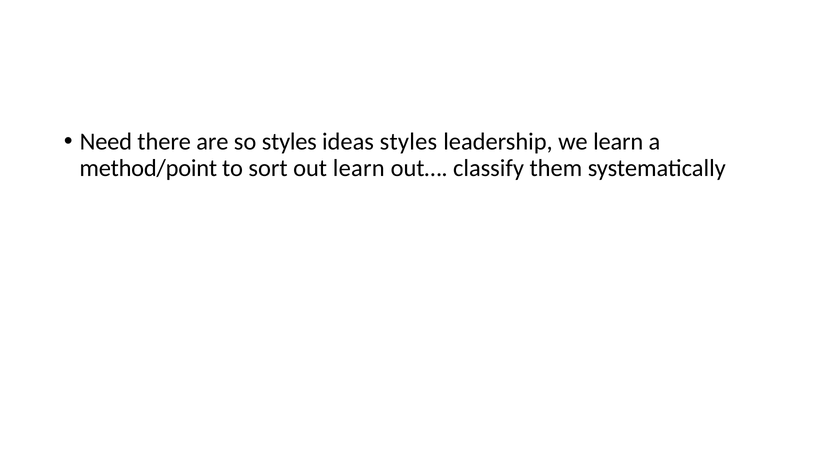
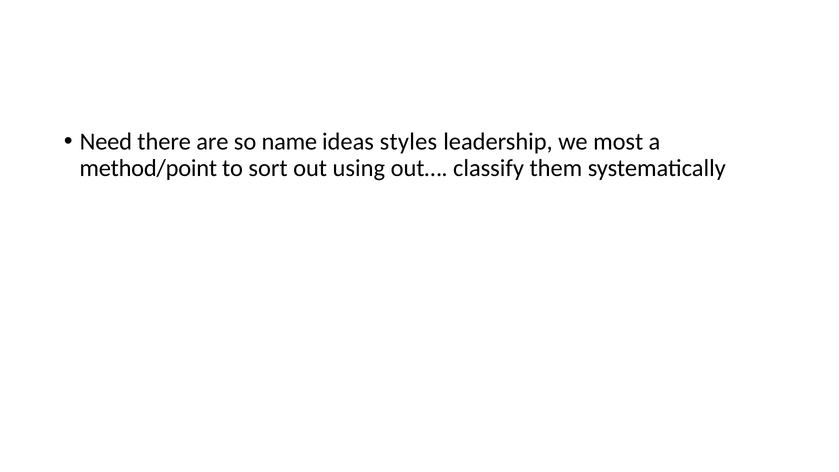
so styles: styles -> name (289, 142)
we learn: learn -> most (618, 142)
out learn: learn -> using (359, 168)
